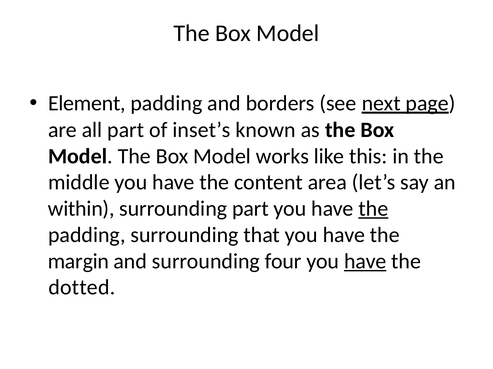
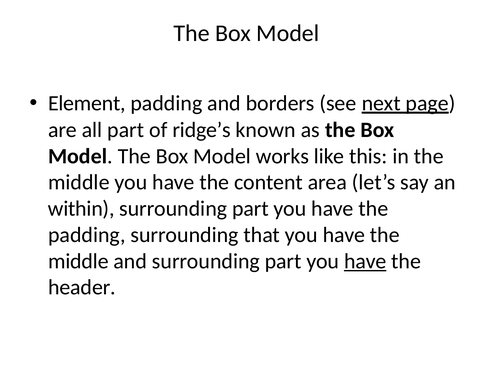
inset’s: inset’s -> ridge’s (202, 130)
the underline: present -> none (373, 209)
margin: margin -> middle (78, 262)
and surrounding four: four -> part (283, 262)
dotted: dotted -> header (82, 288)
